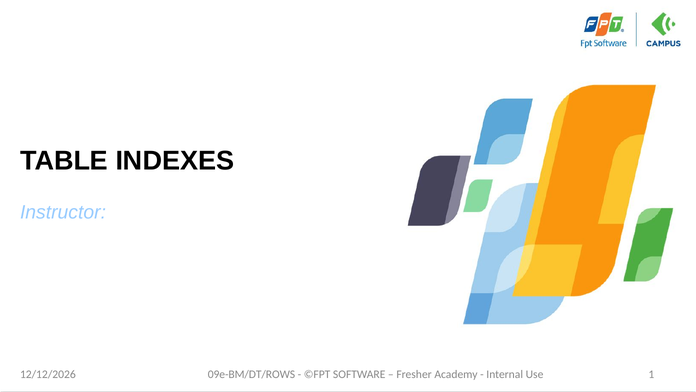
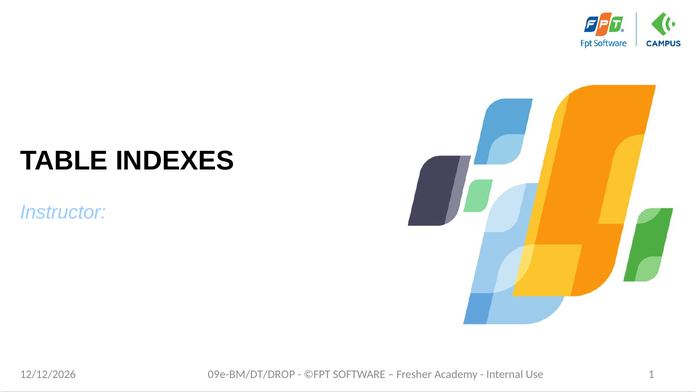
09e-BM/DT/ROWS: 09e-BM/DT/ROWS -> 09e-BM/DT/DROP (251, 374)
